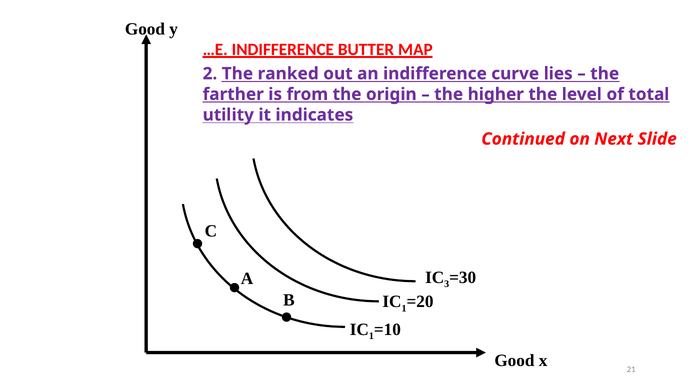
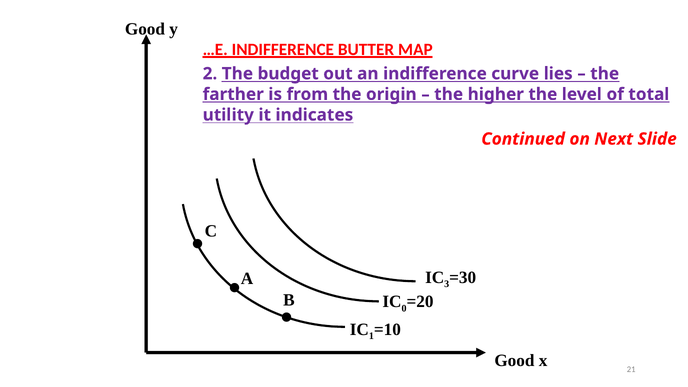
ranked: ranked -> budget (288, 74)
1: 1 -> 0 (404, 308)
